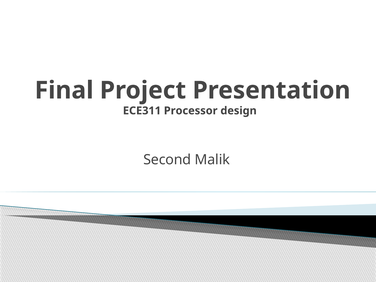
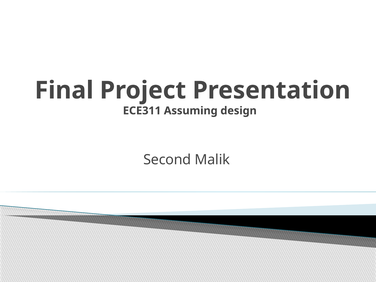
Processor: Processor -> Assuming (191, 111)
